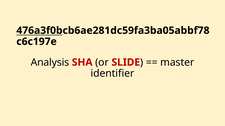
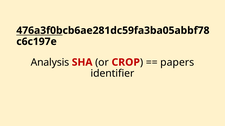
SLIDE: SLIDE -> CROP (126, 63)
master: master -> papers (177, 63)
